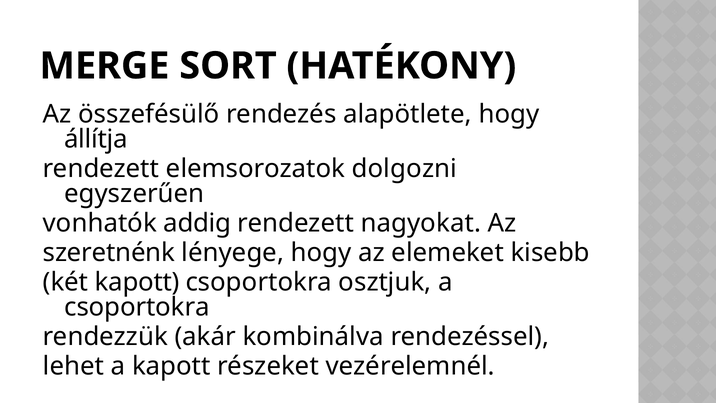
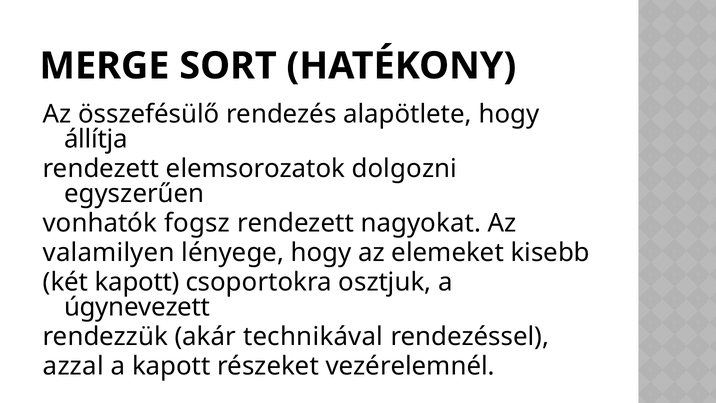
addig: addig -> fogsz (197, 223)
szeretnénk: szeretnénk -> valamilyen (109, 253)
csoportokra: csoportokra -> úgynevezett (137, 307)
kombinálva: kombinálva -> technikával (313, 337)
lehet: lehet -> azzal (73, 366)
